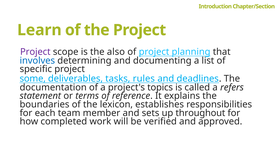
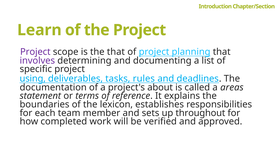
the also: also -> that (116, 52)
involves colour: blue -> purple (37, 61)
some: some -> using (33, 79)
topics: topics -> about (160, 87)
refers: refers -> areas (232, 87)
